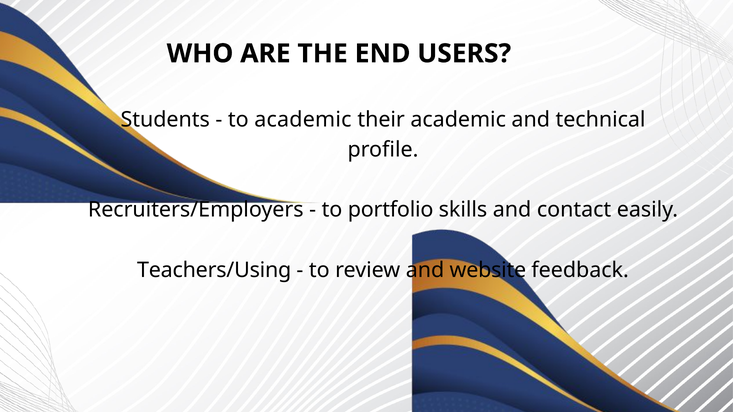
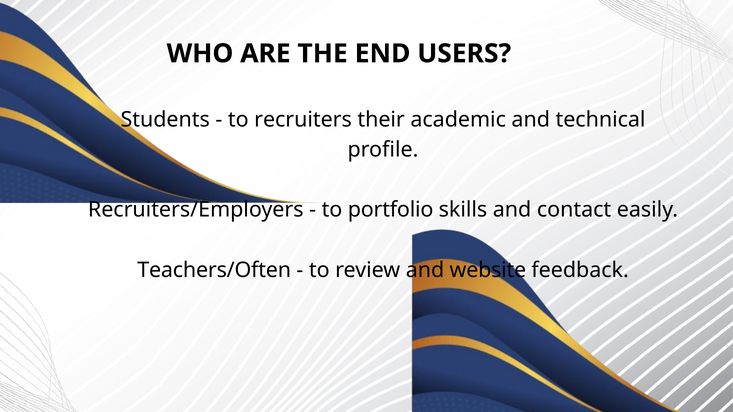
to academic: academic -> recruiters (303, 120)
Teachers/Using: Teachers/Using -> Teachers/Often (214, 270)
